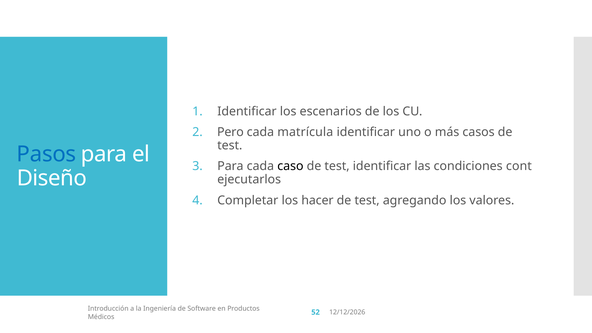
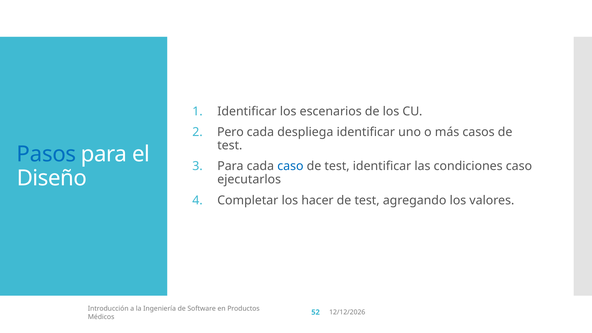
matrícula: matrícula -> despliega (305, 132)
caso colour: black -> blue (290, 166)
condiciones cont: cont -> caso (519, 166)
